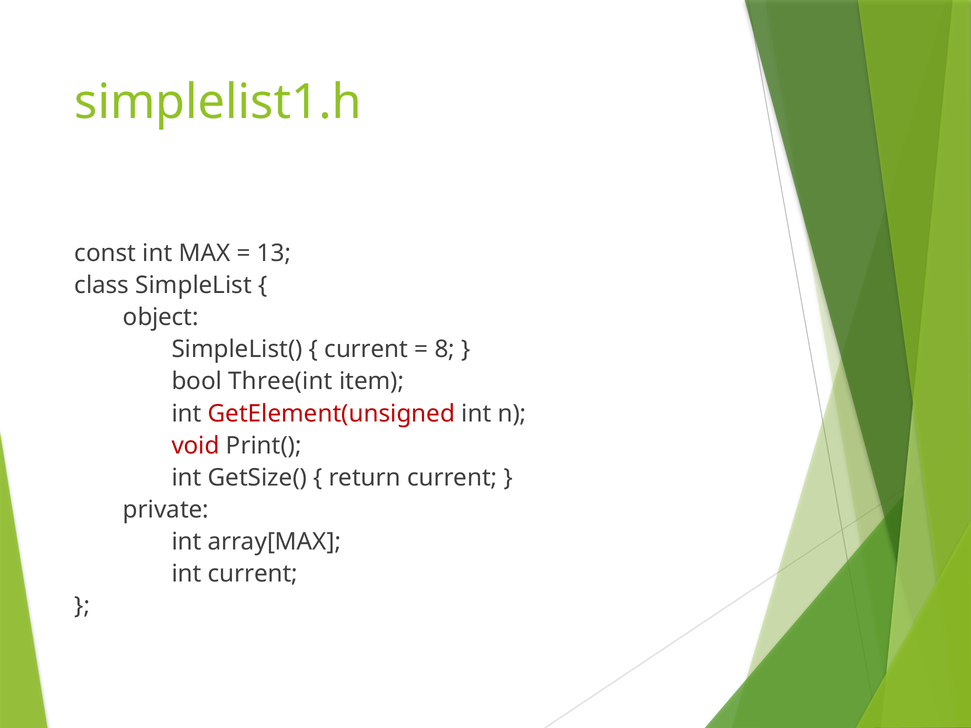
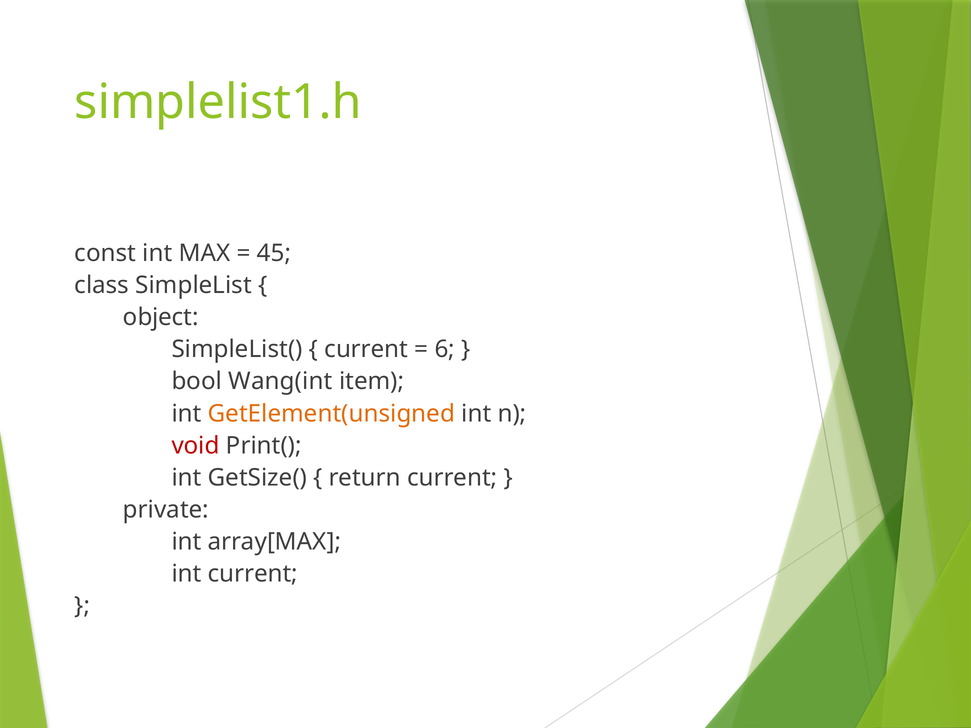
13: 13 -> 45 (274, 253)
8: 8 -> 6 (445, 350)
Three(int: Three(int -> Wang(int (280, 382)
GetElement(unsigned colour: red -> orange (331, 414)
